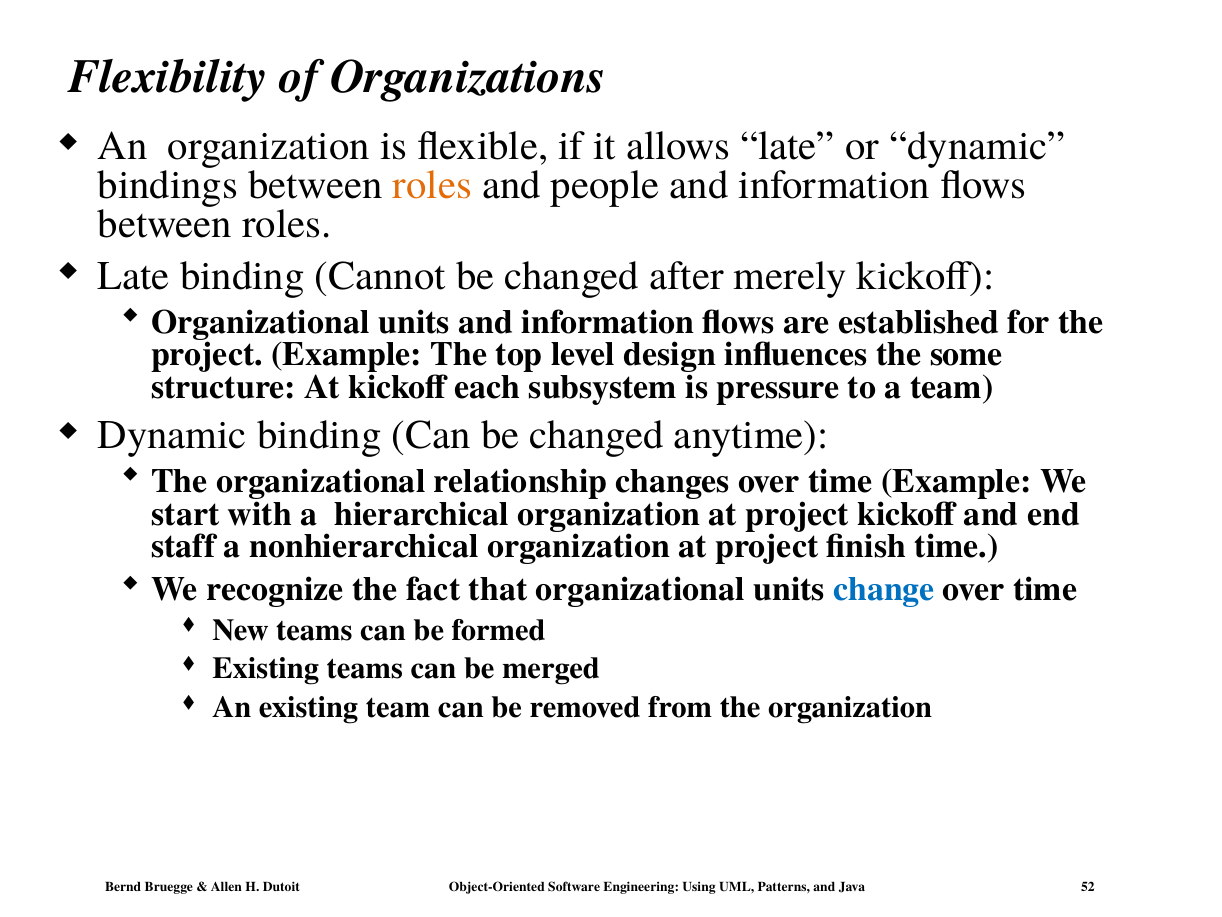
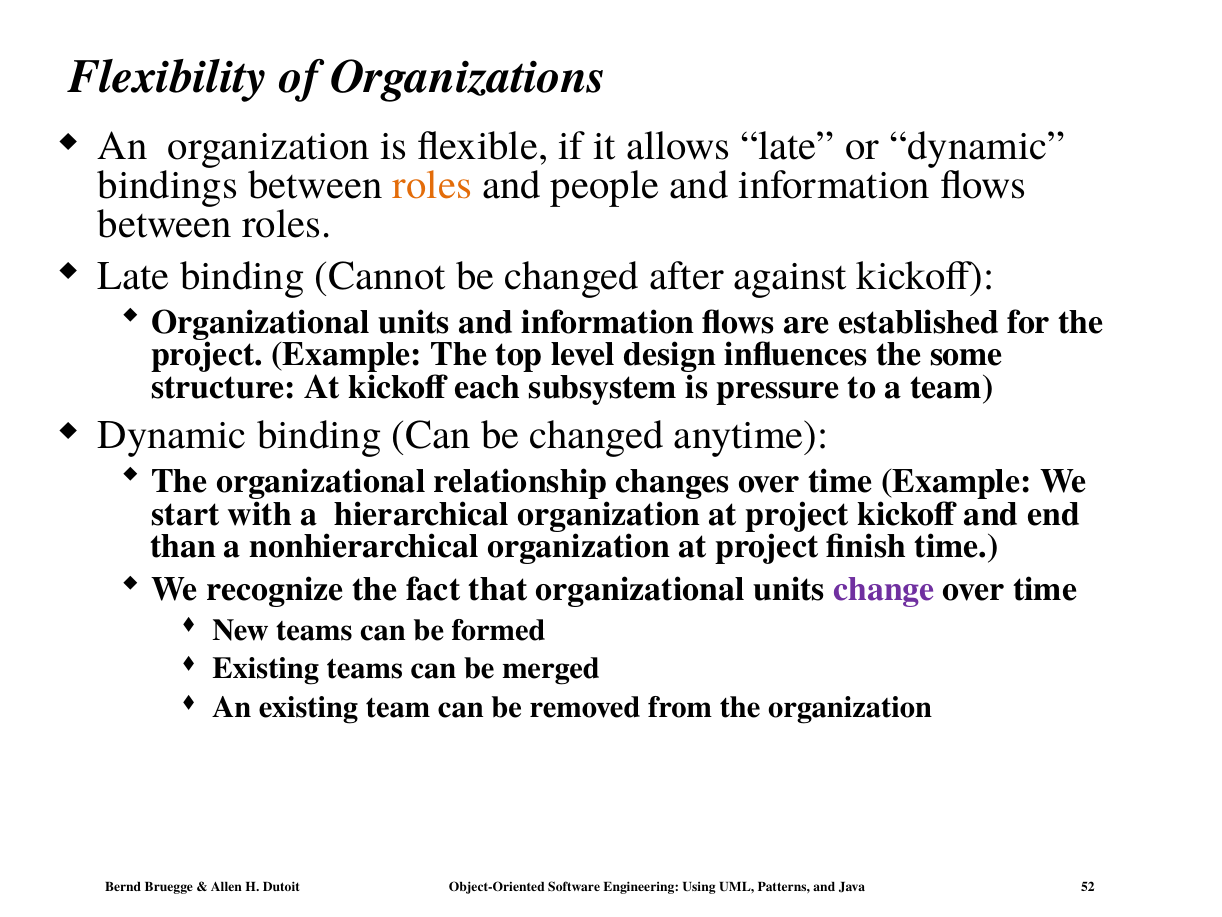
merely: merely -> against (790, 276)
staff: staff -> than (183, 546)
change colour: blue -> purple (884, 589)
